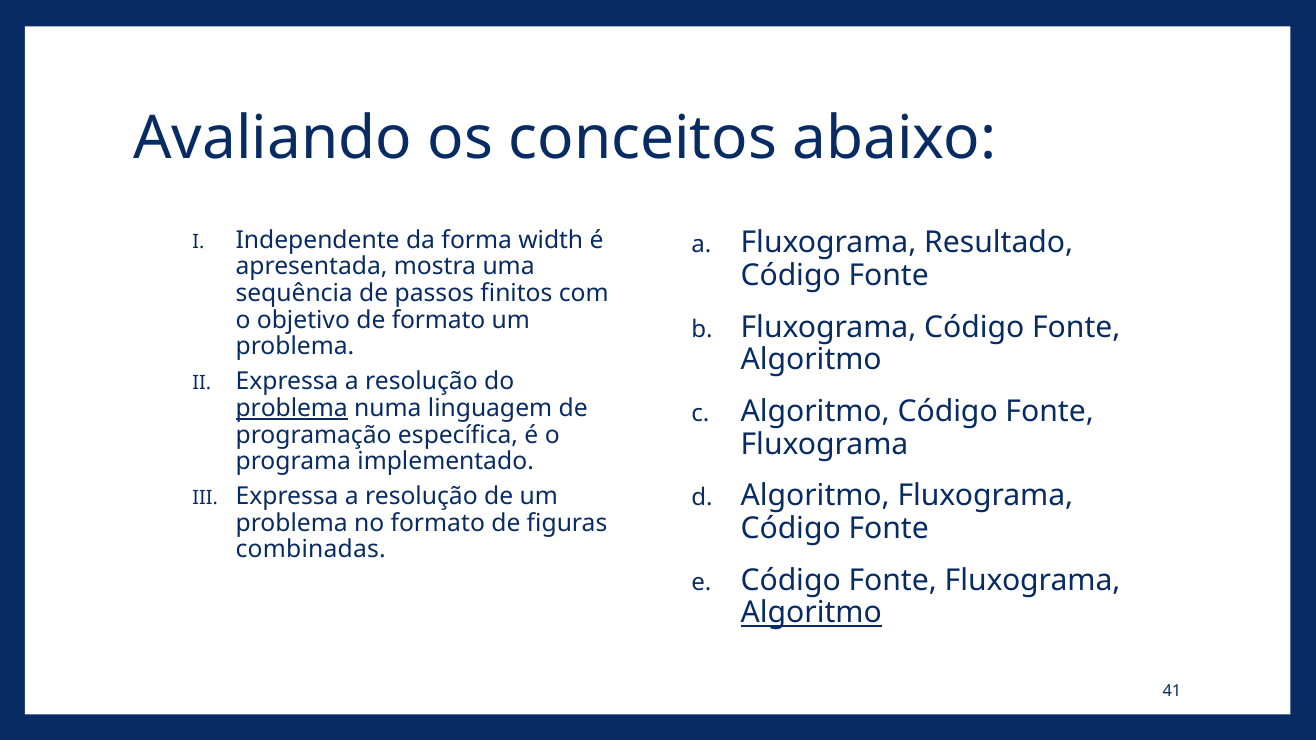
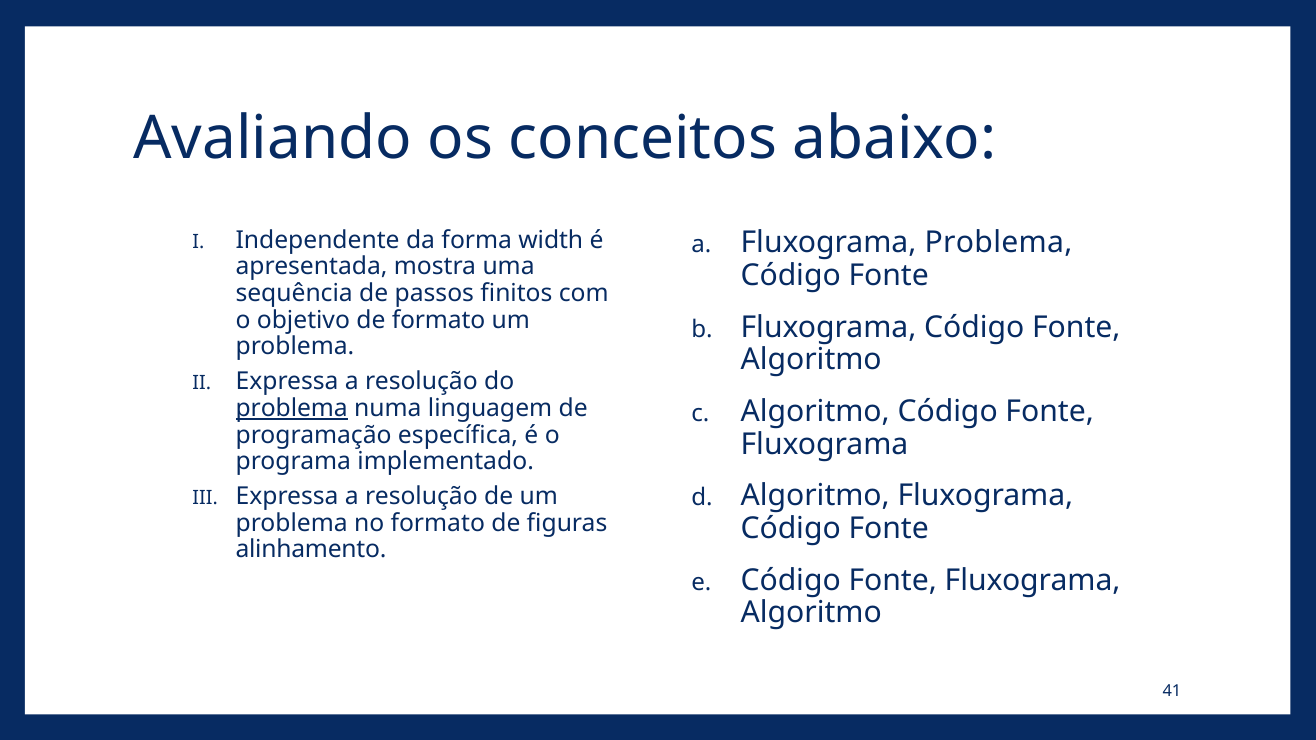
Fluxograma Resultado: Resultado -> Problema (999, 243)
combinadas: combinadas -> alinhamento (311, 550)
Algoritmo underline: present -> none (811, 613)
